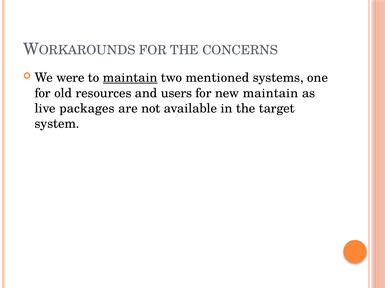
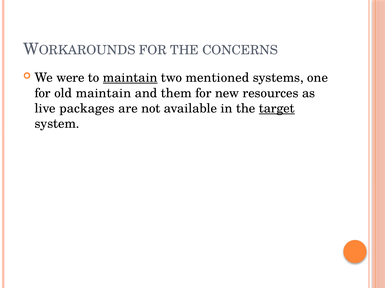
old resources: resources -> maintain (103, 93)
users: users -> them (176, 93)
new maintain: maintain -> resources (271, 93)
target underline: none -> present (277, 109)
